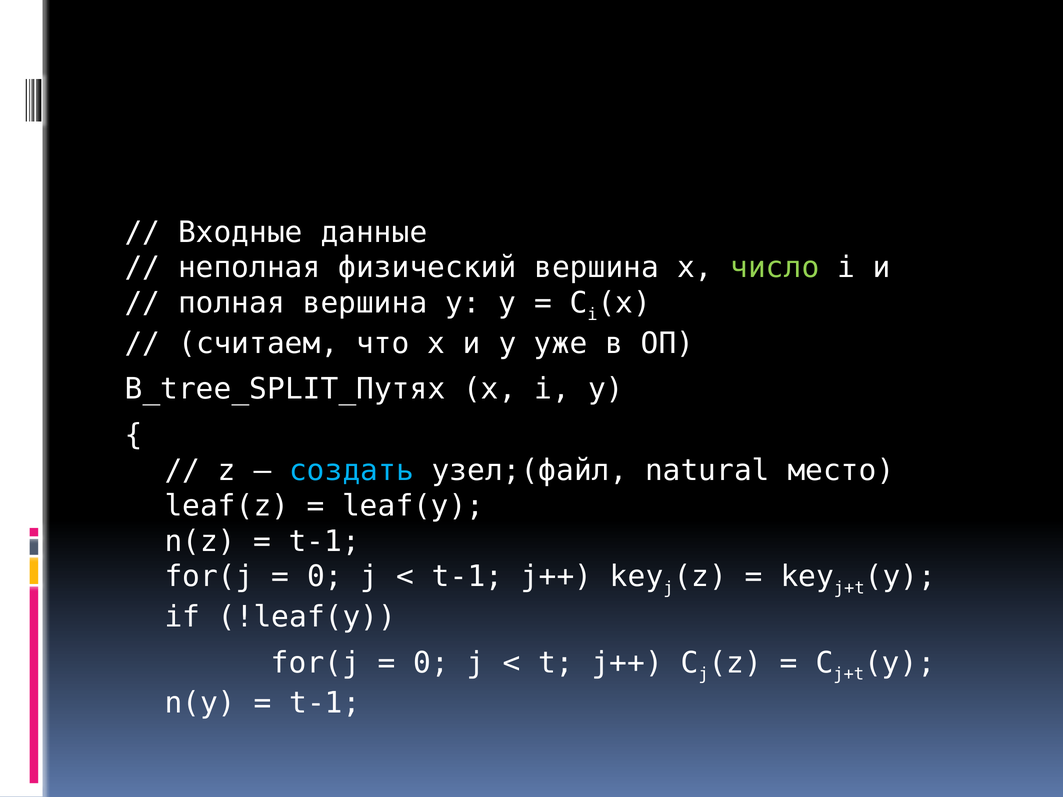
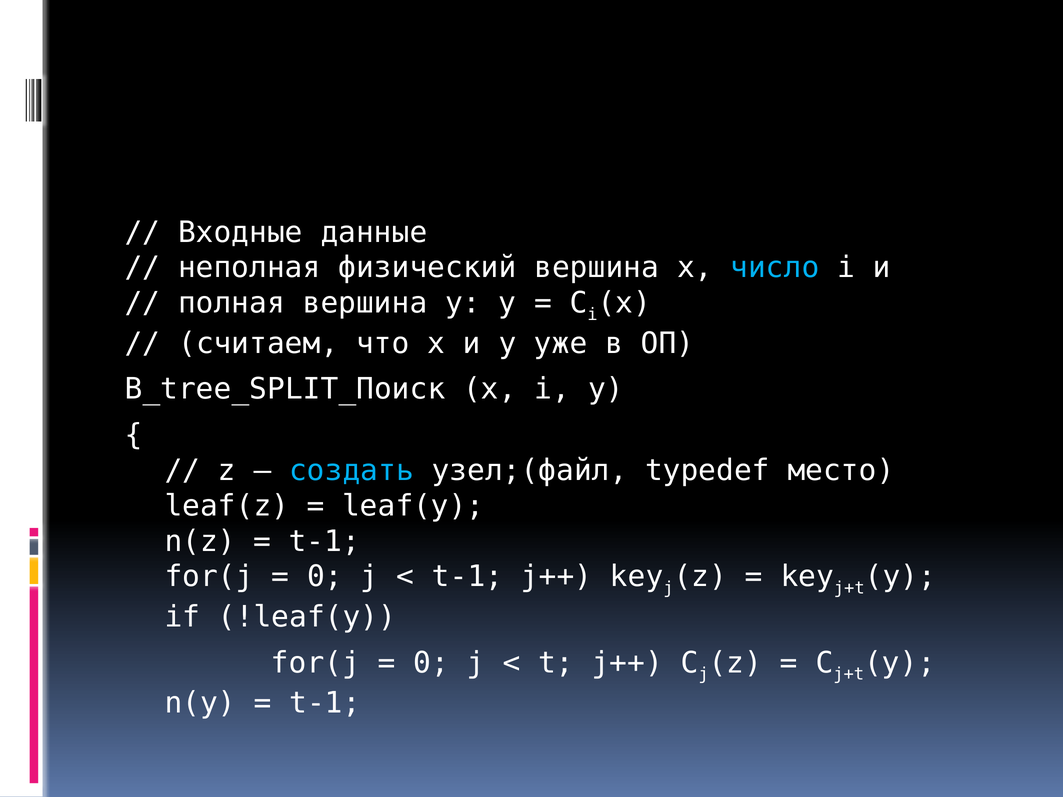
число colour: light green -> light blue (775, 268)
B_tree_SPLIT_Путях: B_tree_SPLIT_Путях -> B_tree_SPLIT_Поиск (285, 389)
natural: natural -> typedef (707, 471)
